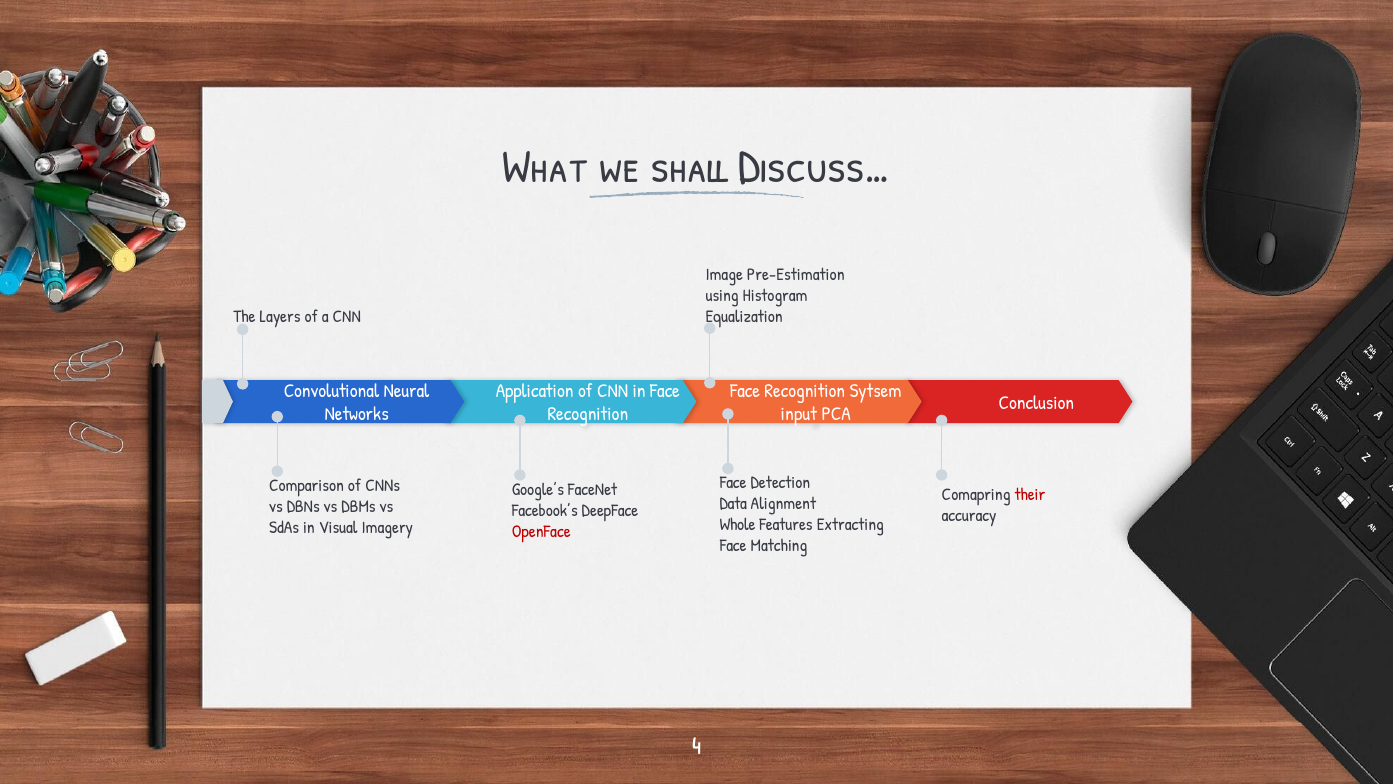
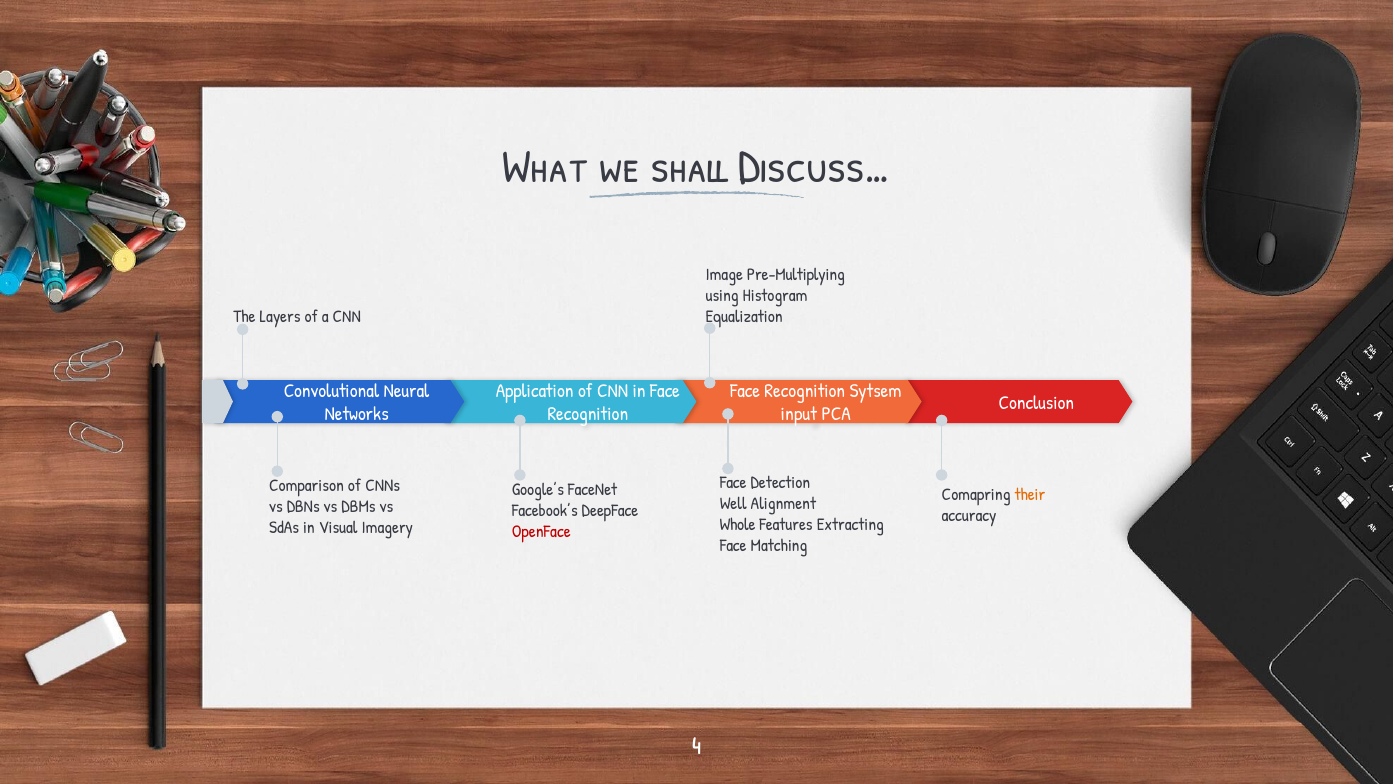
Pre-Estimation: Pre-Estimation -> Pre-Multiplying (796, 275)
their colour: red -> orange (1030, 494)
Data: Data -> Well (733, 504)
